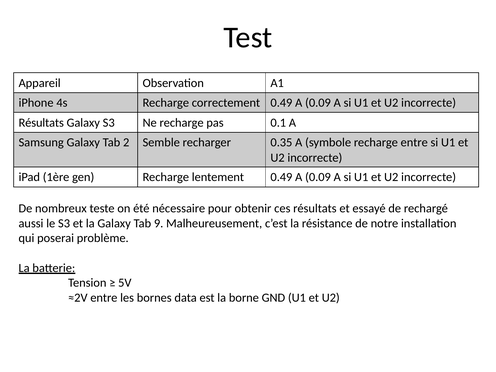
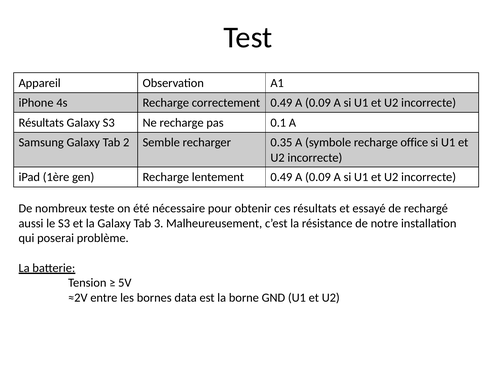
recharge entre: entre -> office (414, 143)
9: 9 -> 3 (159, 223)
